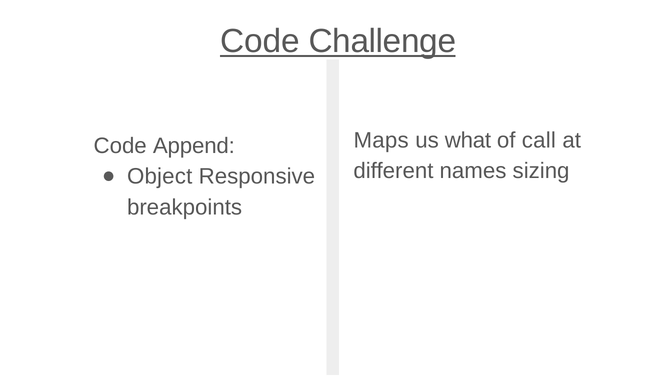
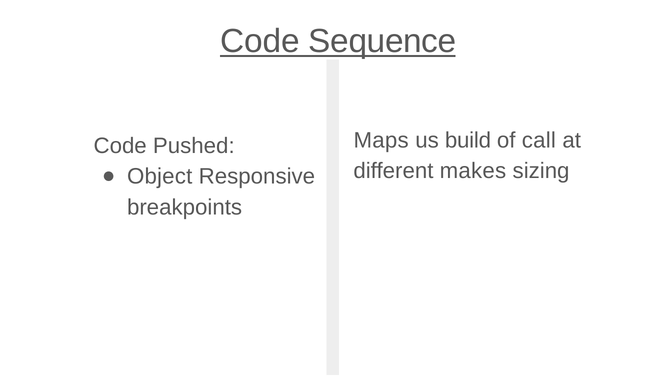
Challenge: Challenge -> Sequence (382, 41)
what: what -> build (468, 140)
Append: Append -> Pushed (194, 146)
names: names -> makes (473, 171)
